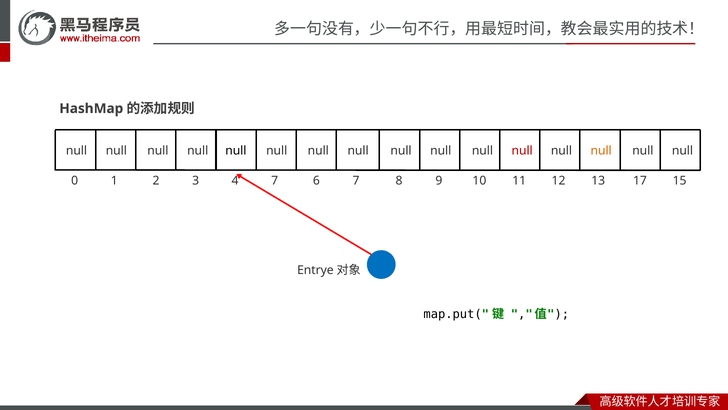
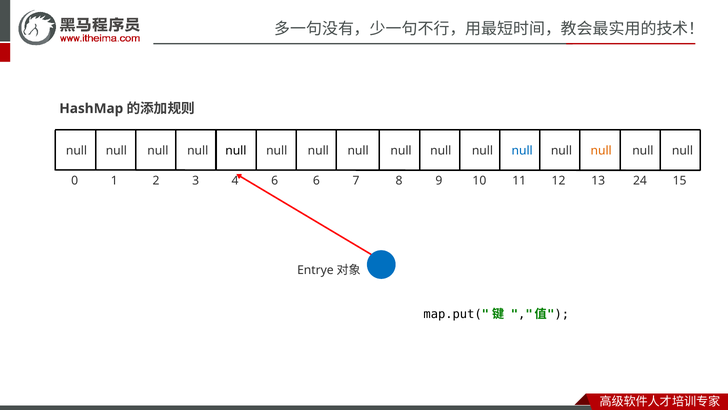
null colour: red -> blue (522, 151)
4 7: 7 -> 6 (275, 181)
17: 17 -> 24 (640, 181)
